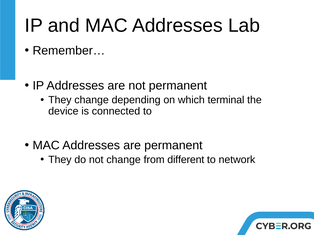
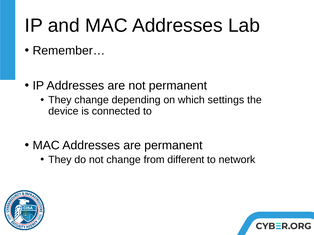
terminal: terminal -> settings (226, 100)
